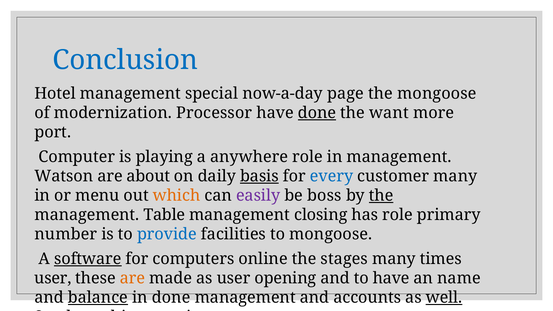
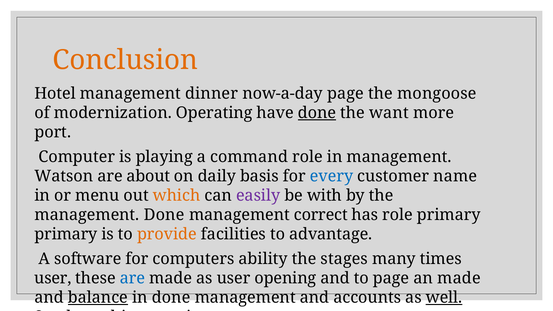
Conclusion colour: blue -> orange (125, 60)
special: special -> dinner (212, 94)
Processor: Processor -> Operating (214, 113)
anywhere: anywhere -> command (249, 157)
basis underline: present -> none (259, 176)
customer many: many -> name (455, 176)
boss: boss -> with (324, 196)
the underline: present -> none (381, 196)
management Table: Table -> Done (164, 215)
closing: closing -> correct (321, 215)
number: number -> primary (66, 234)
provide colour: blue -> orange (167, 234)
to mongoose: mongoose -> advantage (331, 234)
software underline: present -> none (88, 259)
online: online -> ability (263, 259)
are colour: orange -> blue (132, 278)
to have: have -> page (391, 278)
an name: name -> made (459, 278)
